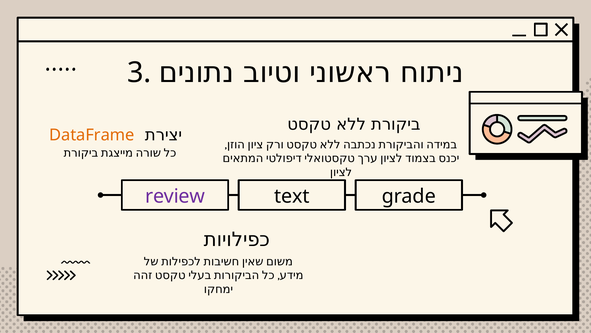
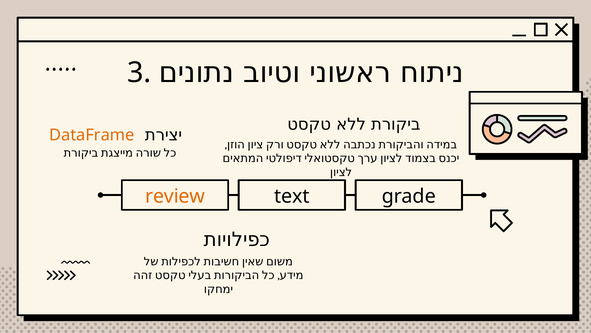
review colour: purple -> orange (175, 196)
